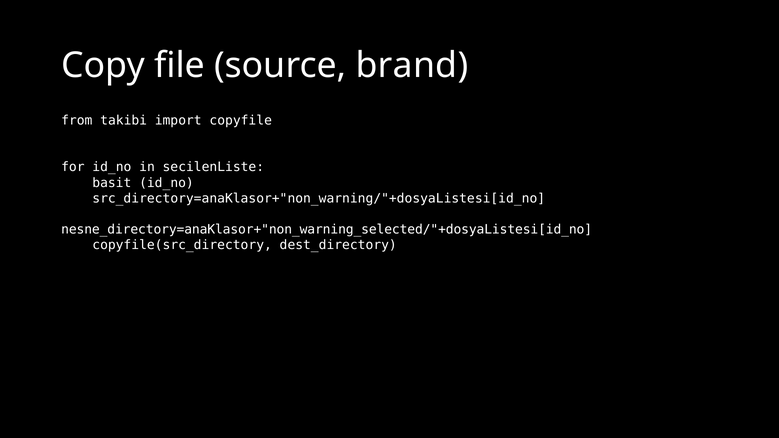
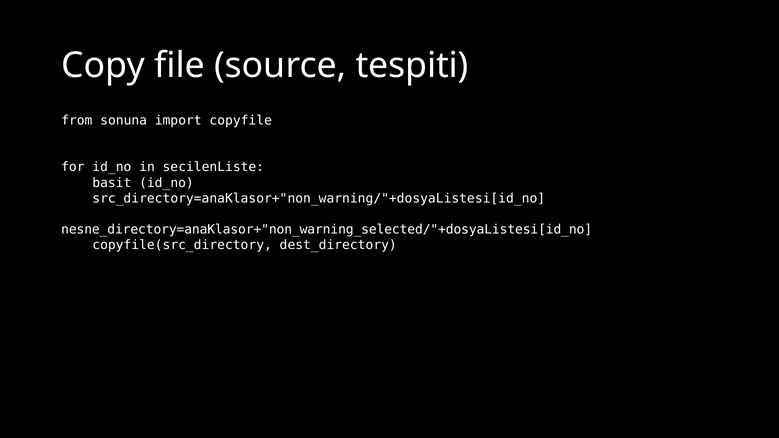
brand: brand -> tespiti (412, 65)
takibi: takibi -> sonuna (124, 121)
